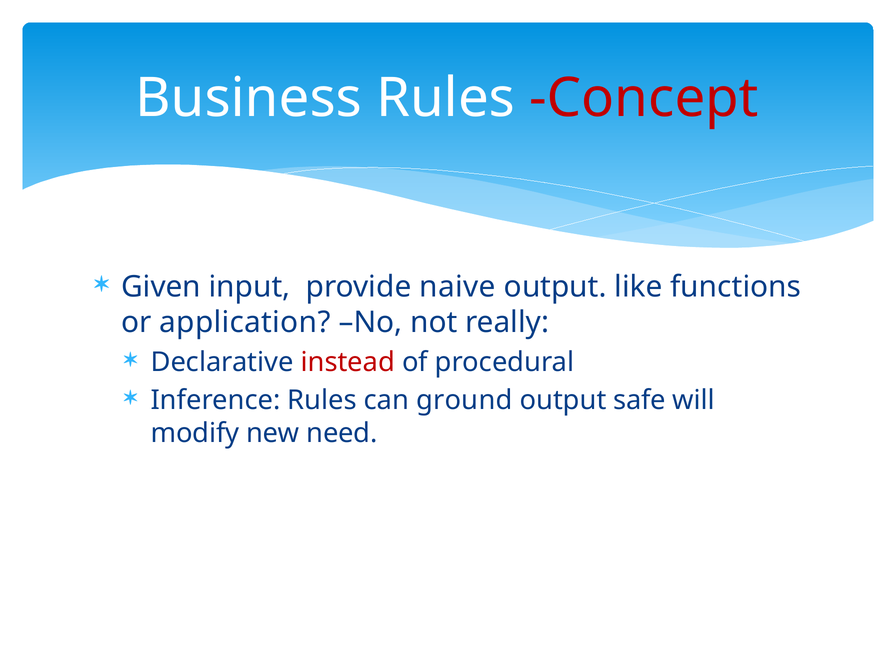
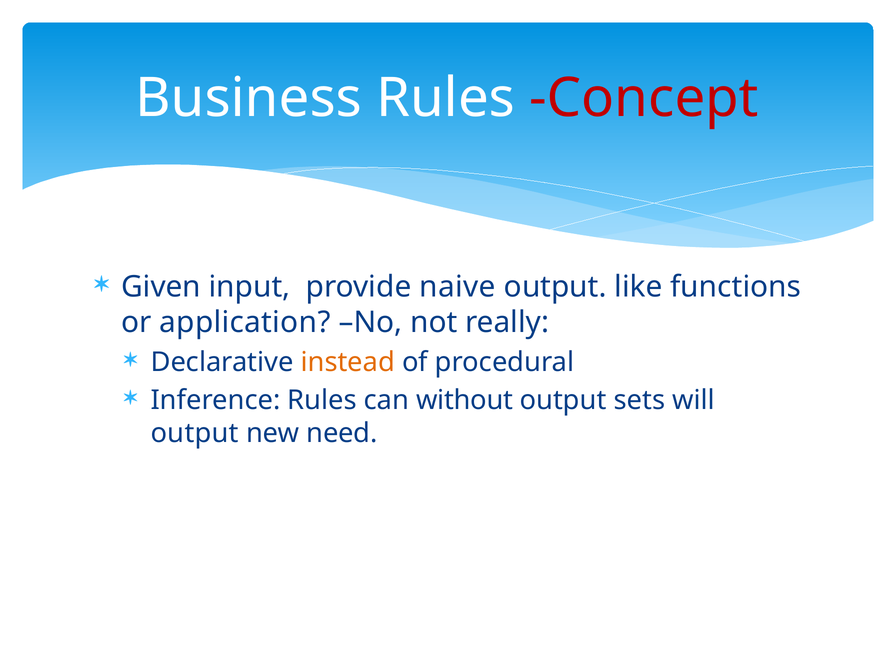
instead colour: red -> orange (348, 362)
ground: ground -> without (465, 400)
safe: safe -> sets (639, 400)
modify: modify -> output (195, 433)
